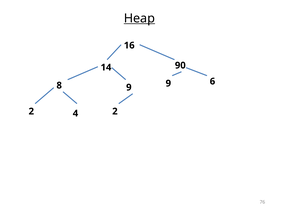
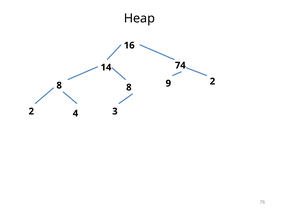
Heap underline: present -> none (139, 18)
90: 90 -> 74 (180, 65)
9 6: 6 -> 2 (212, 81)
8 9: 9 -> 8 (129, 87)
4 2: 2 -> 3 (115, 111)
